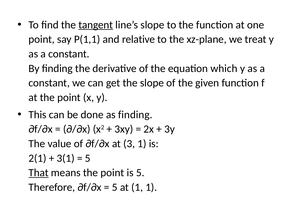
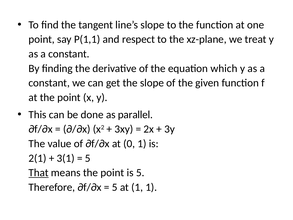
tangent underline: present -> none (96, 25)
relative: relative -> respect (138, 39)
as finding: finding -> parallel (135, 114)
3: 3 -> 0 (129, 143)
